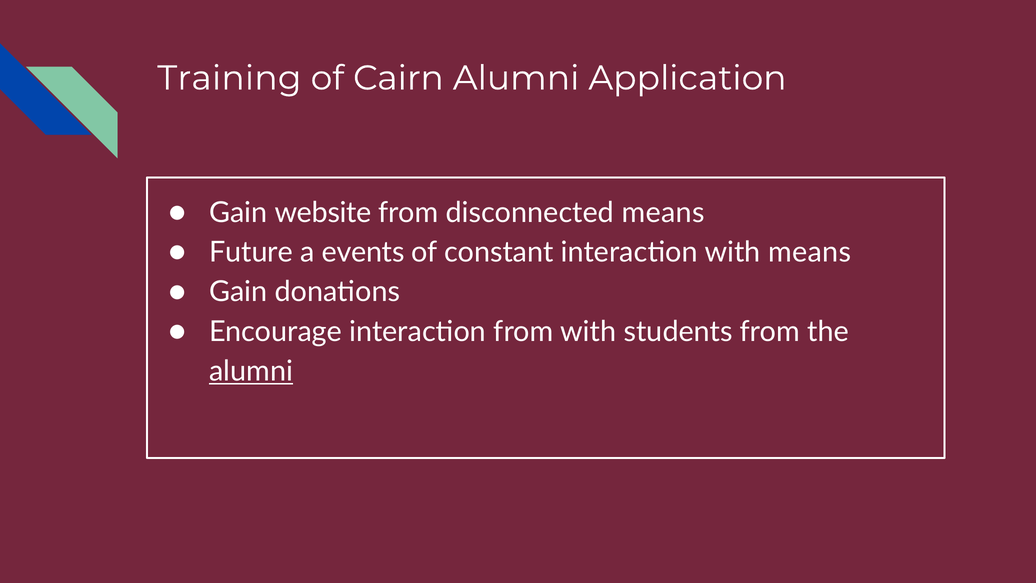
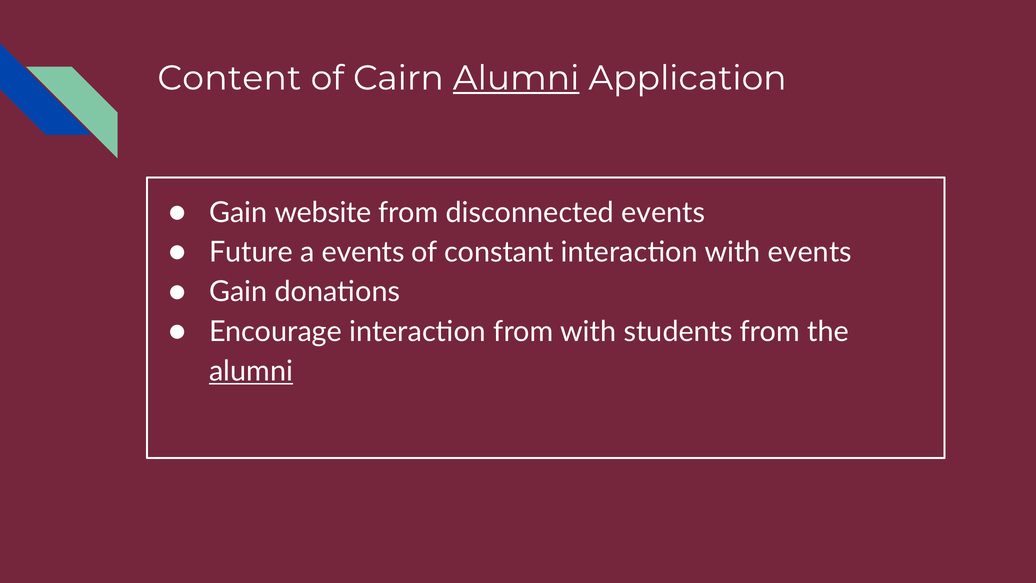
Training: Training -> Content (229, 78)
Alumni underline: none -> present (516, 78)
disconnected means: means -> events (663, 212)
with means: means -> events (810, 252)
